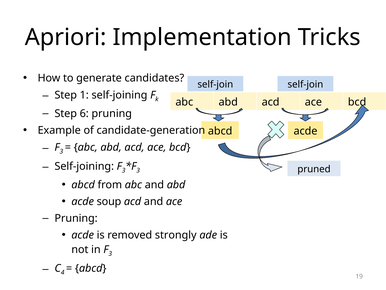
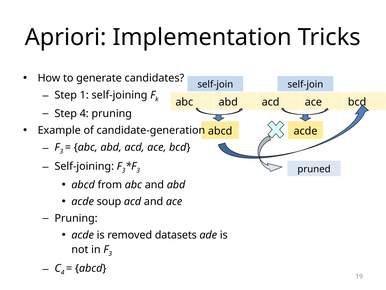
Step 6: 6 -> 4 (84, 113)
strongly: strongly -> datasets (176, 235)
